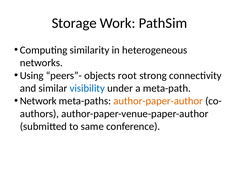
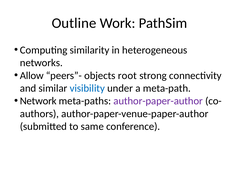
Storage: Storage -> Outline (74, 23)
Using: Using -> Allow (32, 76)
author-paper-author colour: orange -> purple (158, 101)
